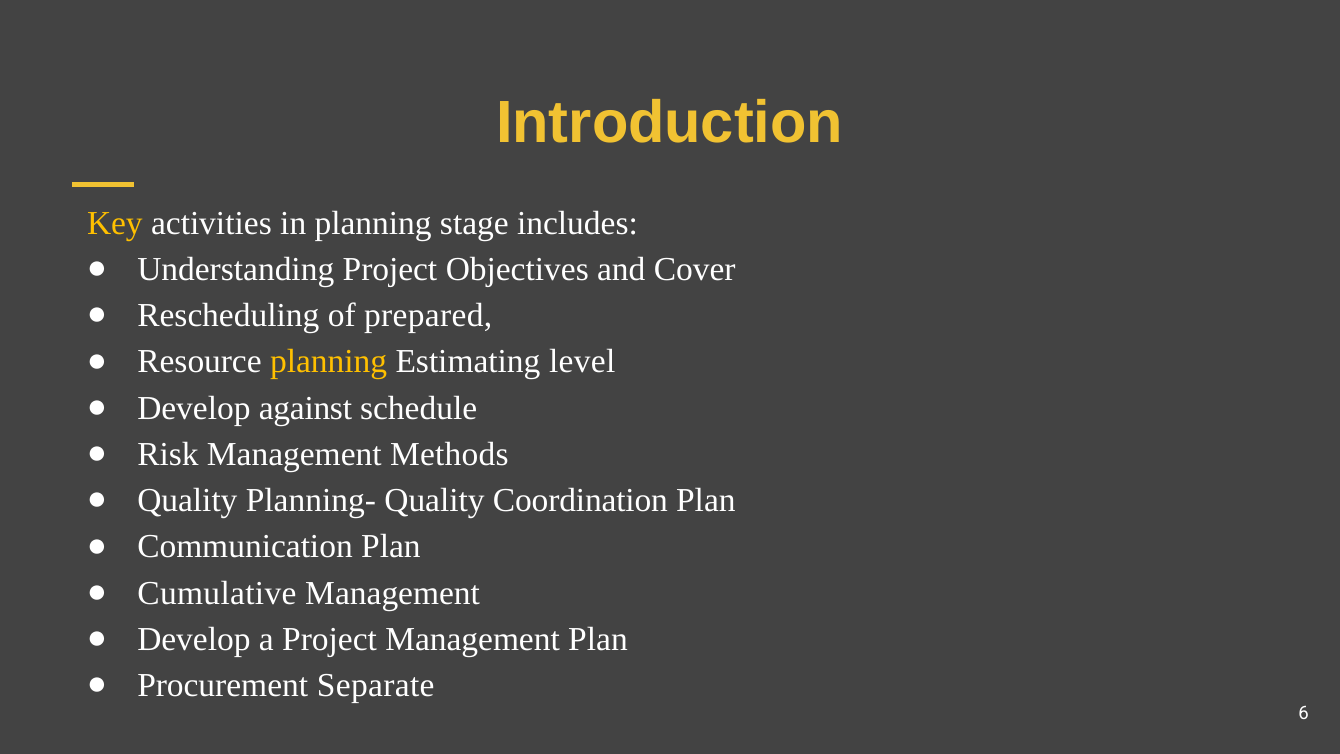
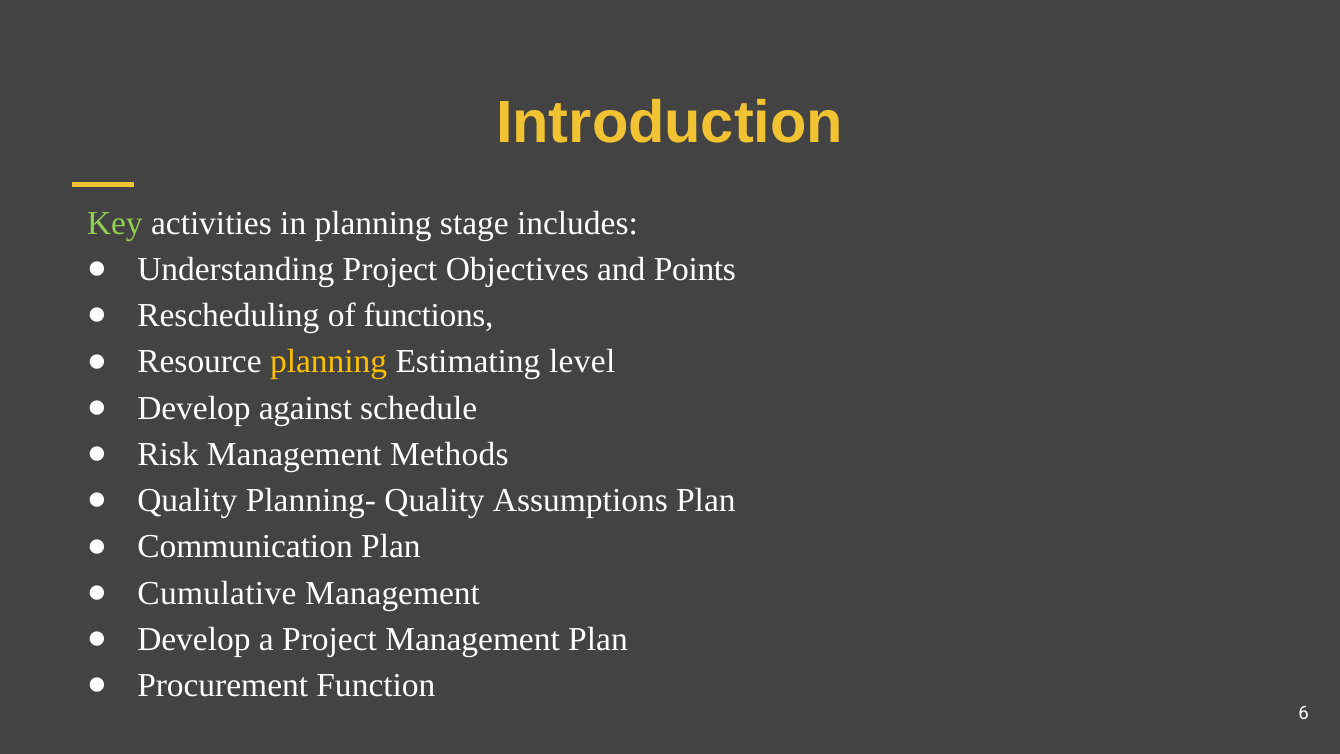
Key colour: yellow -> light green (115, 223)
Cover: Cover -> Points (695, 269)
prepared: prepared -> functions (429, 316)
Coordination: Coordination -> Assumptions (580, 500)
Separate: Separate -> Function (376, 685)
